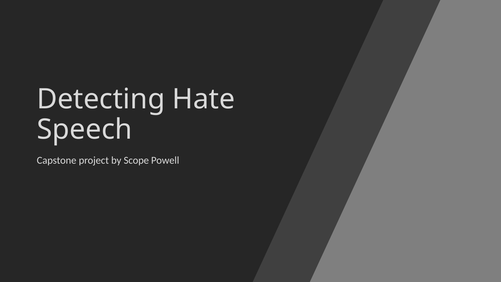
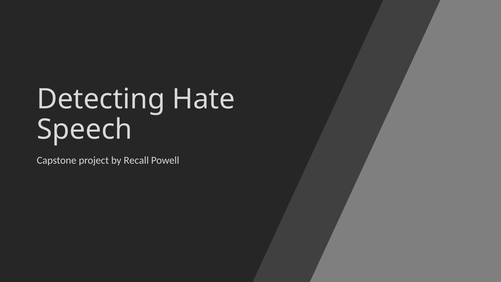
Scope: Scope -> Recall (136, 160)
